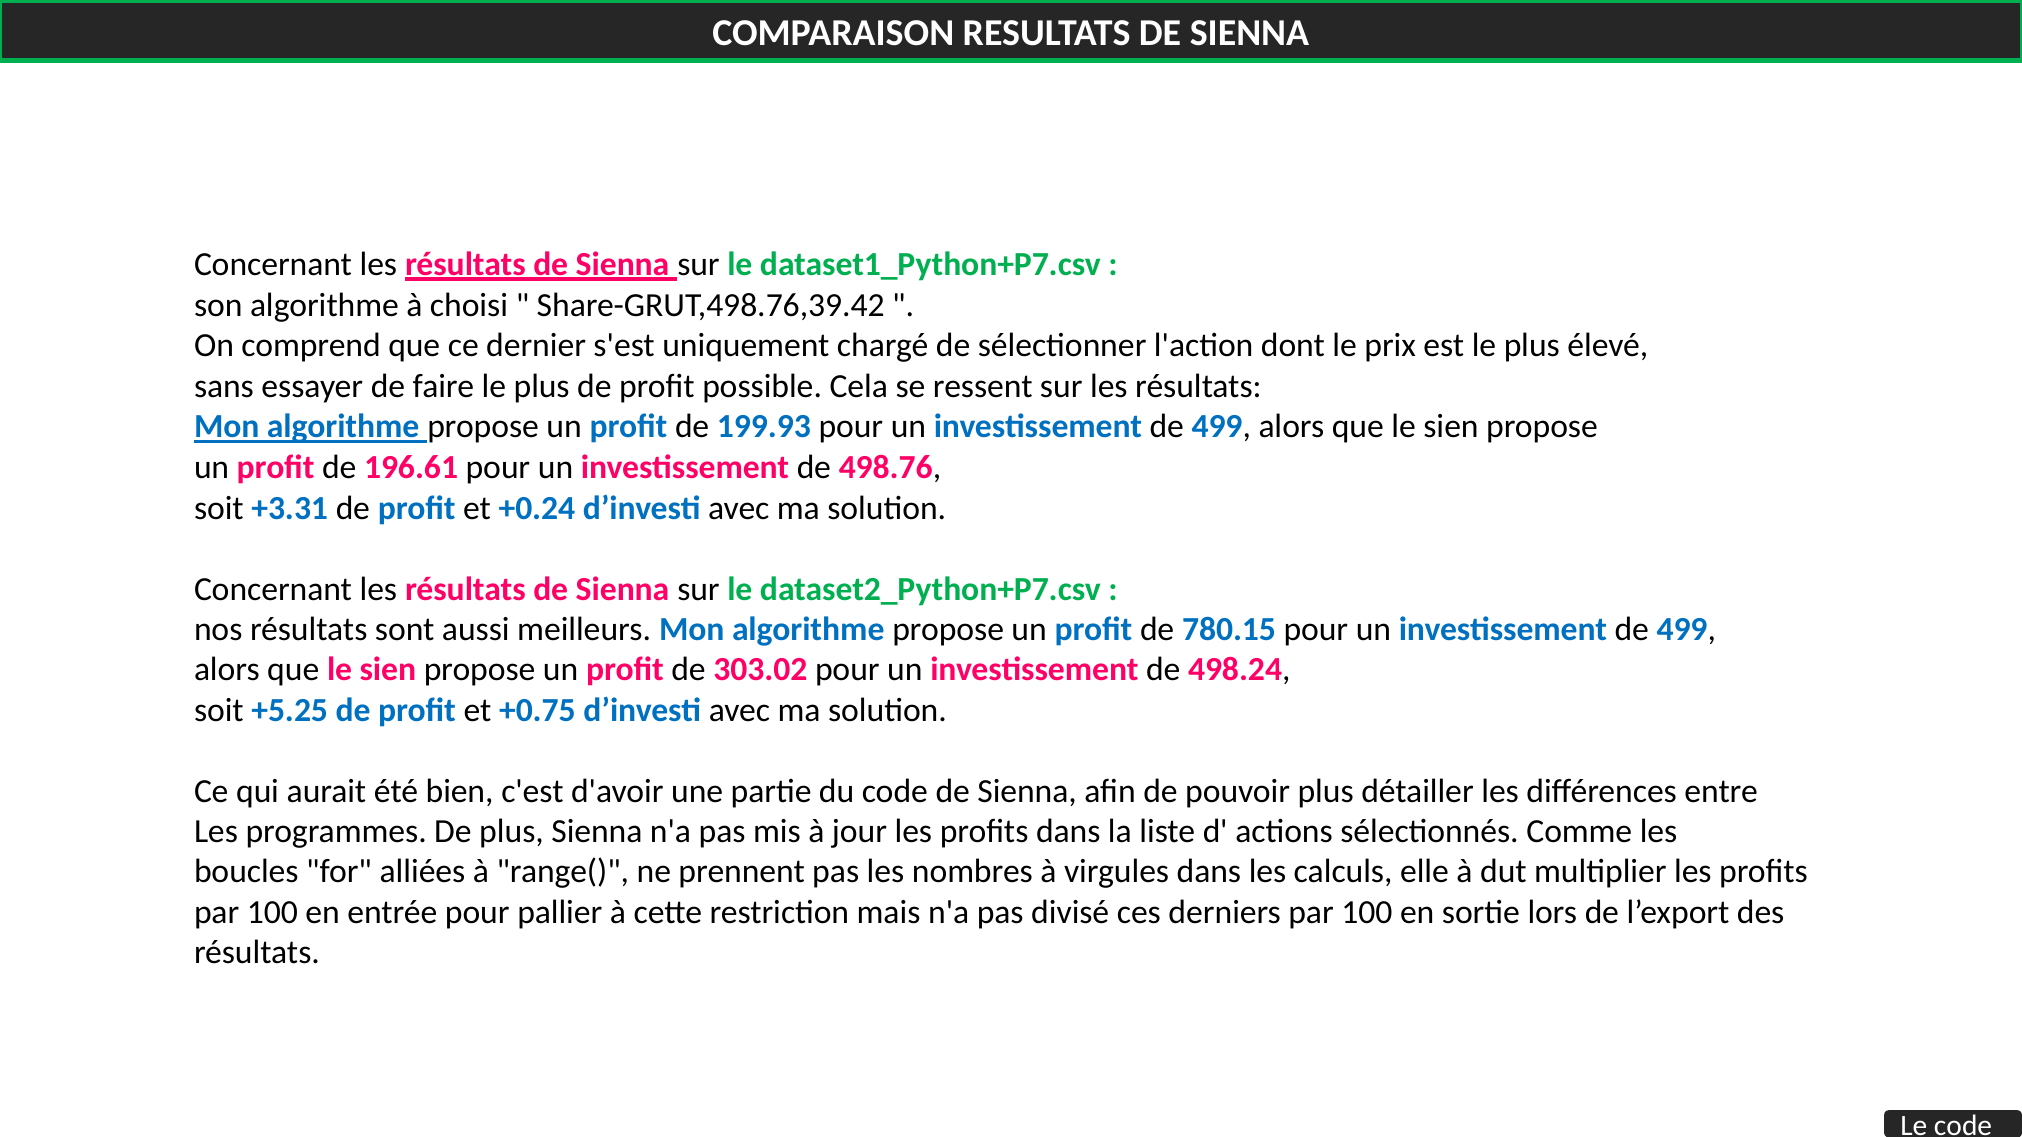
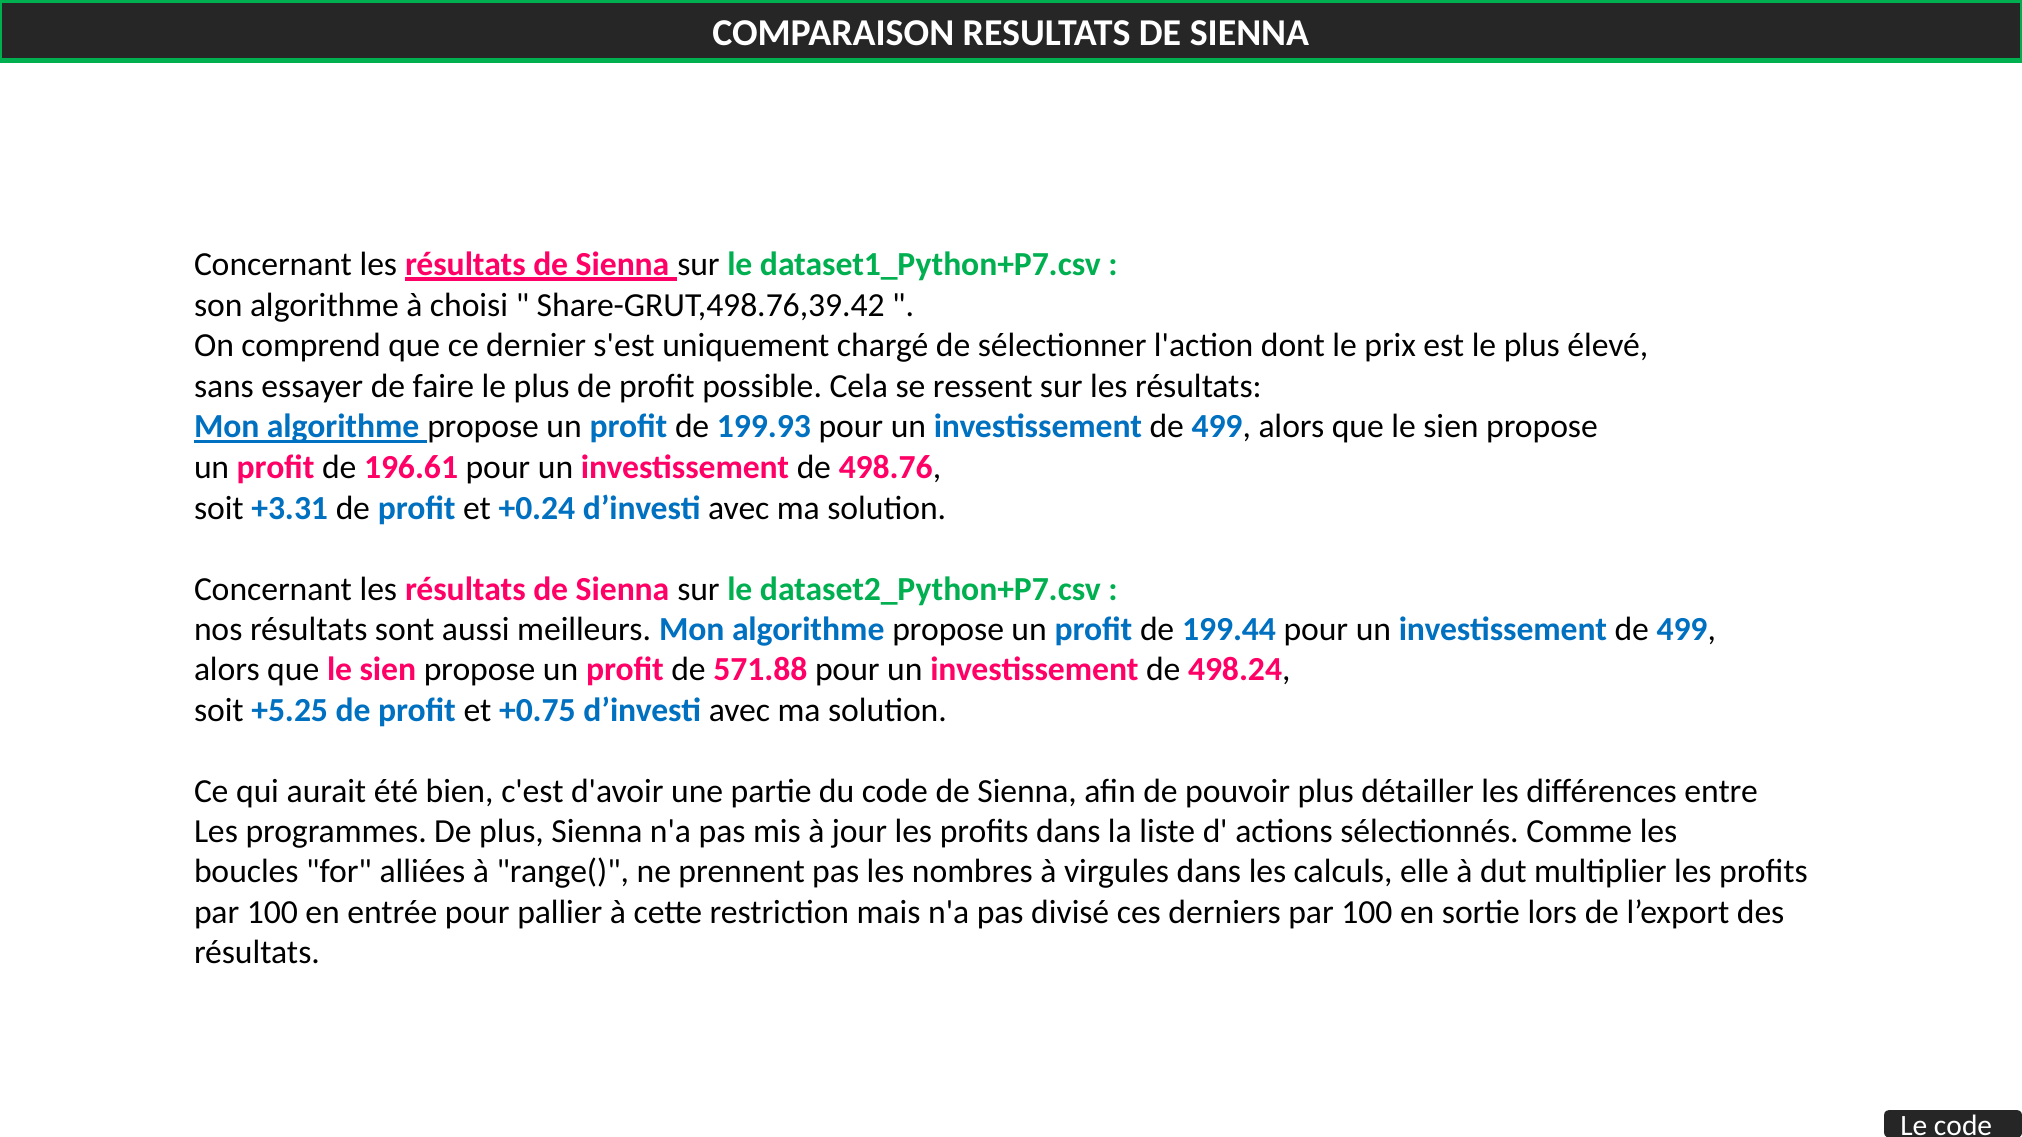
780.15: 780.15 -> 199.44 (1229, 630)
303.02: 303.02 -> 571.88 (760, 670)
